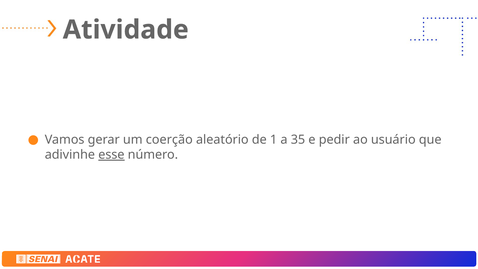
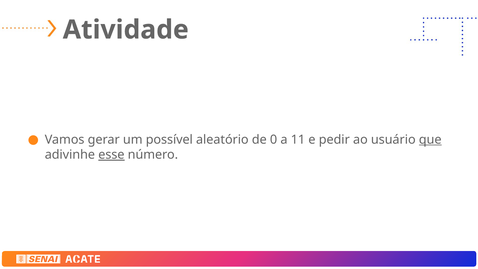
coerção: coerção -> possível (169, 140)
1: 1 -> 0 (274, 140)
35: 35 -> 11 (298, 140)
que underline: none -> present (430, 140)
